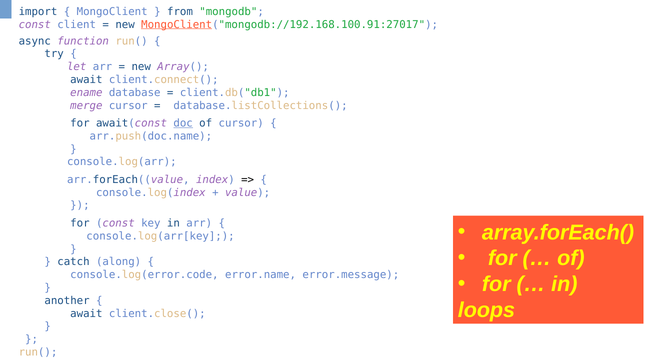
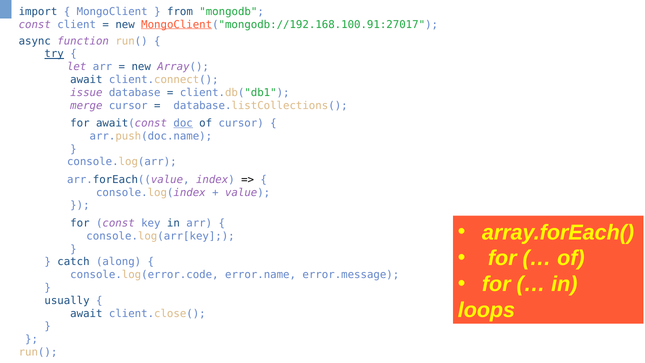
try underline: none -> present (54, 54)
ename: ename -> issue (86, 93)
another: another -> usually (67, 300)
